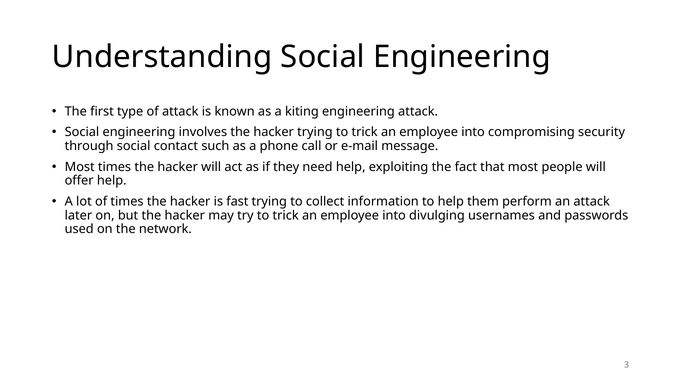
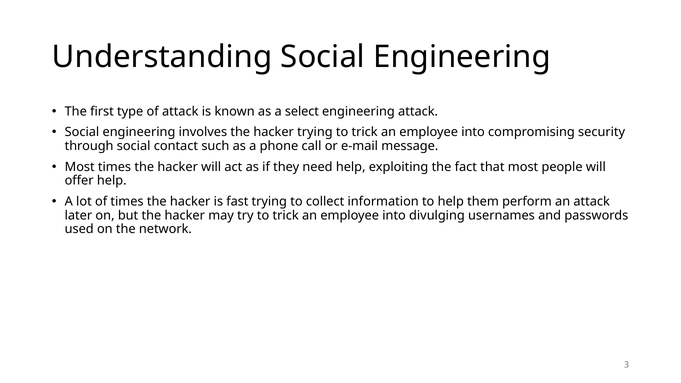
kiting: kiting -> select (302, 111)
